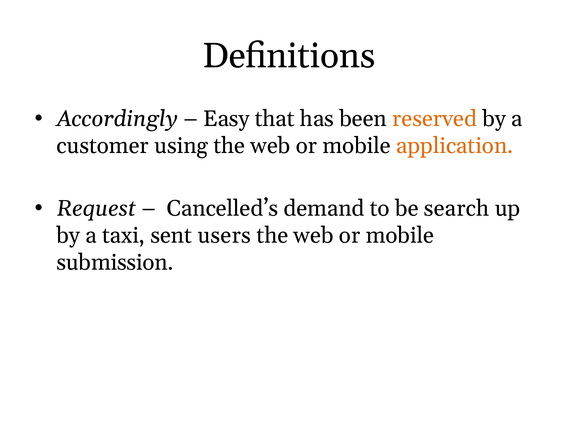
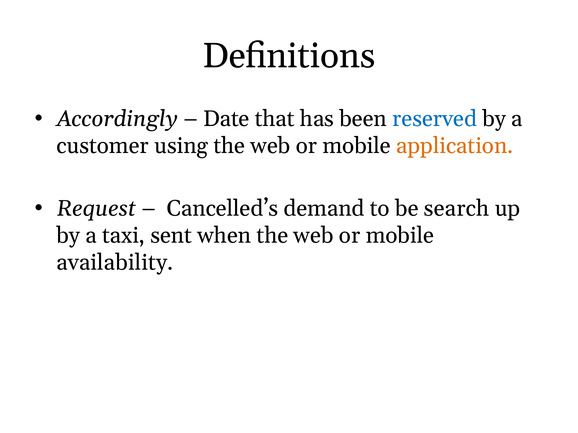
Easy: Easy -> Date (226, 119)
reserved colour: orange -> blue (435, 119)
users: users -> when (224, 236)
submission: submission -> availability (115, 263)
